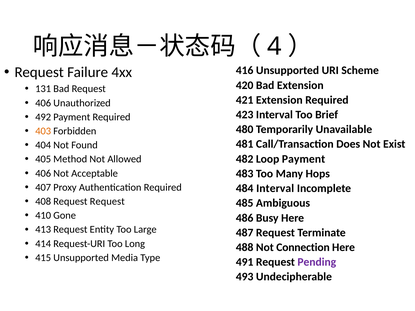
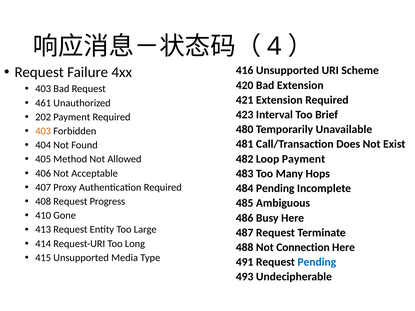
131: 131 -> 403 (43, 89)
406: 406 -> 461 (43, 103)
492: 492 -> 202 (43, 117)
484 Interval: Interval -> Pending (275, 189)
Request Request: Request -> Progress (107, 202)
Pending colour: purple -> blue (317, 262)
